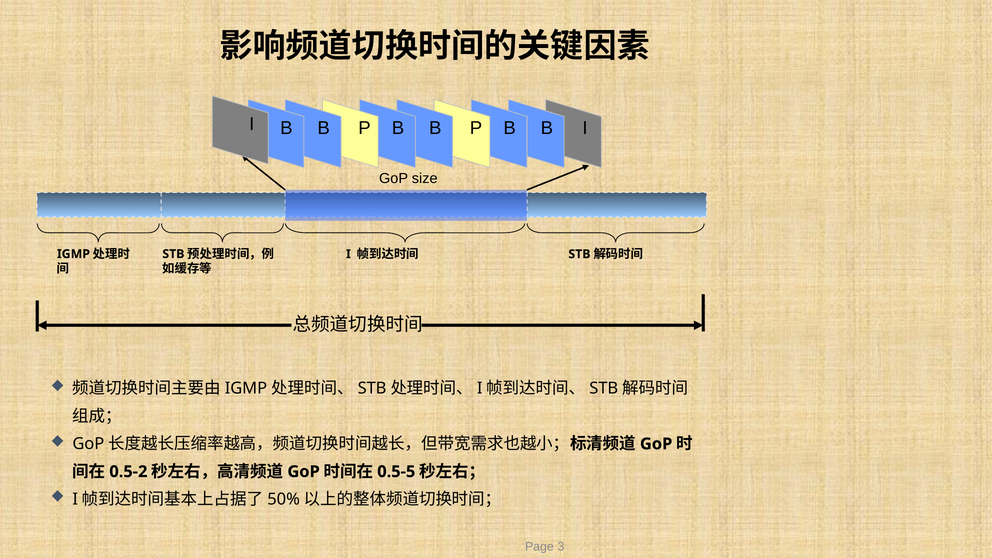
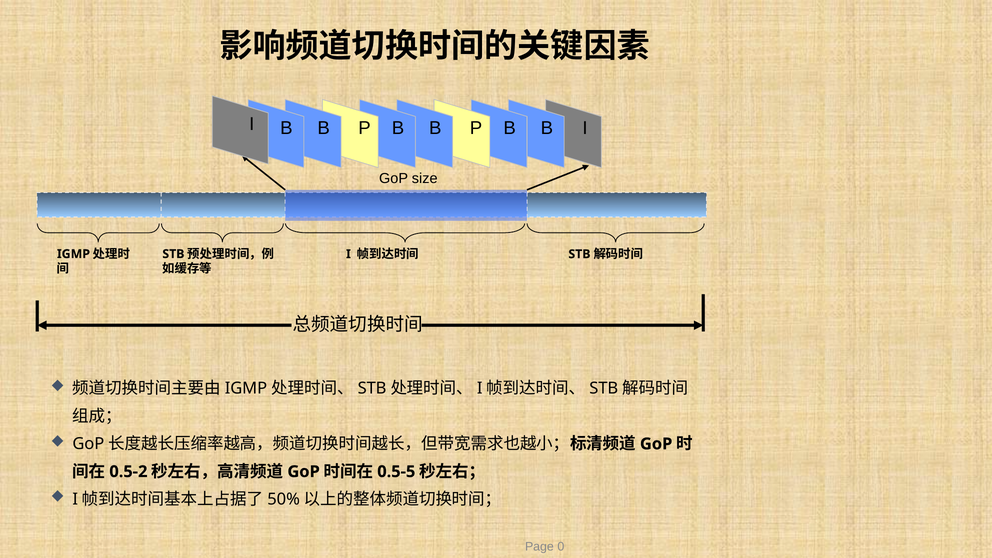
3: 3 -> 0 (561, 546)
